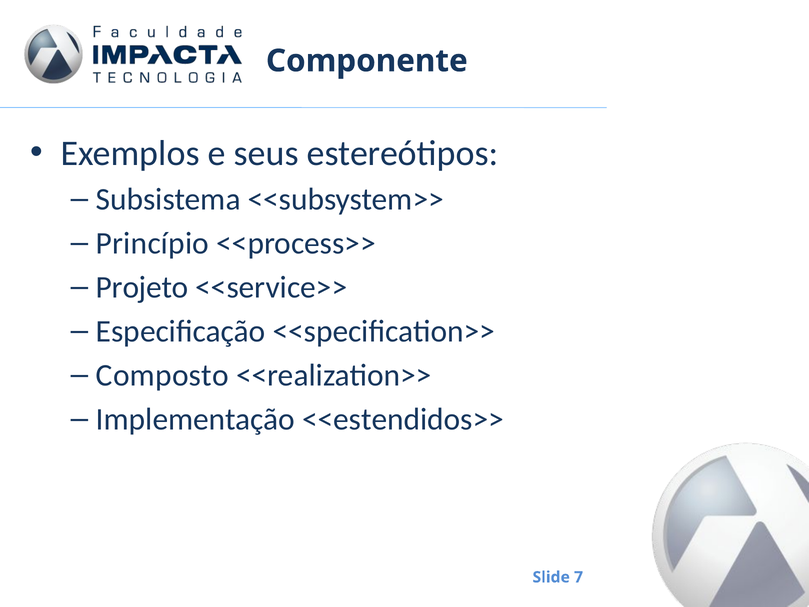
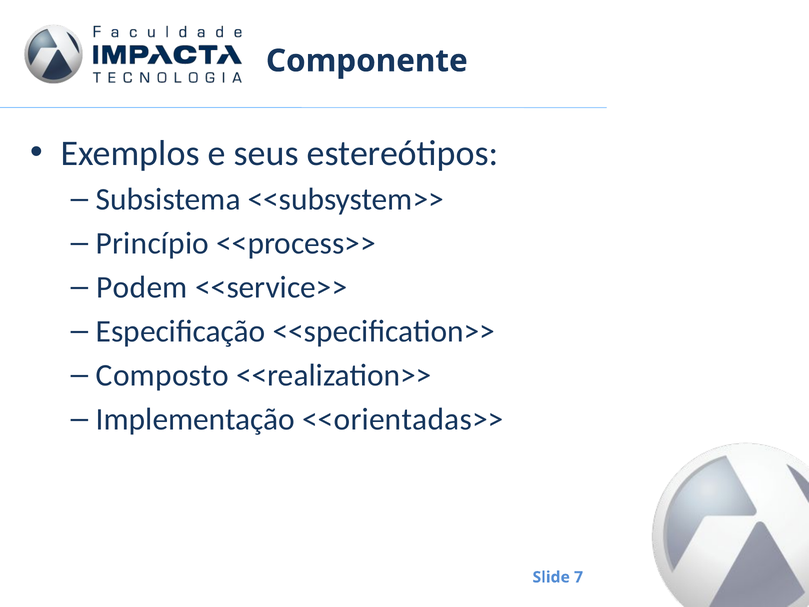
Projeto: Projeto -> Podem (142, 287)
<<estendidos>>: <<estendidos>> -> <<orientadas>> (403, 419)
